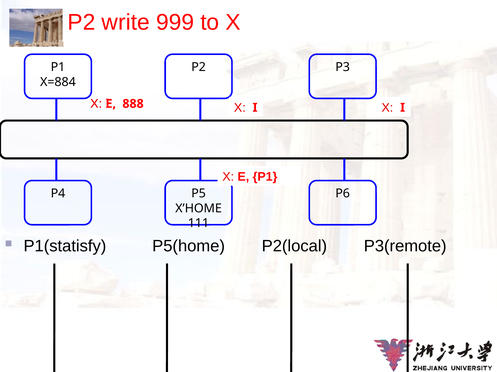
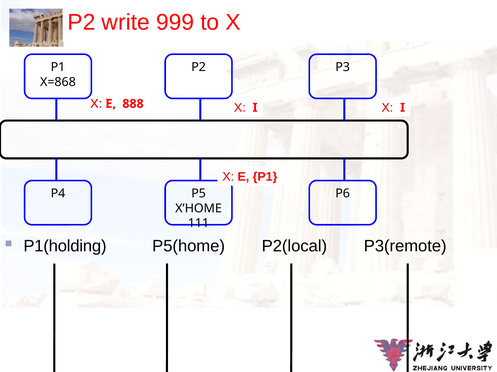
X=884: X=884 -> X=868 (58, 82)
P1(statisfy: P1(statisfy -> P1(holding (65, 246)
